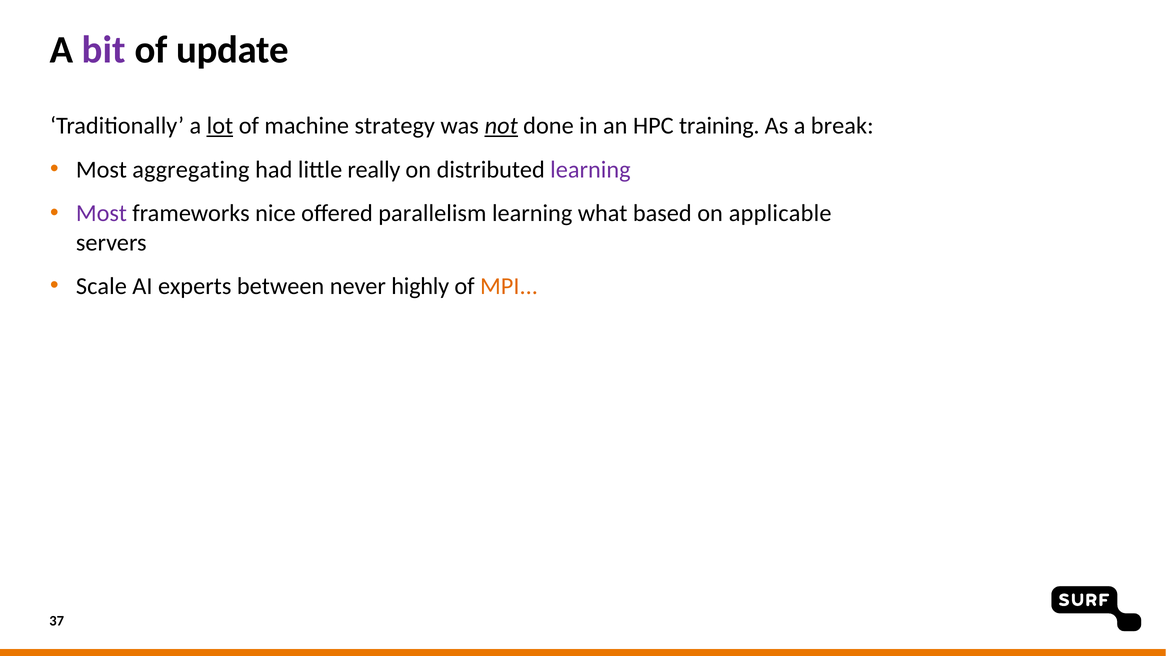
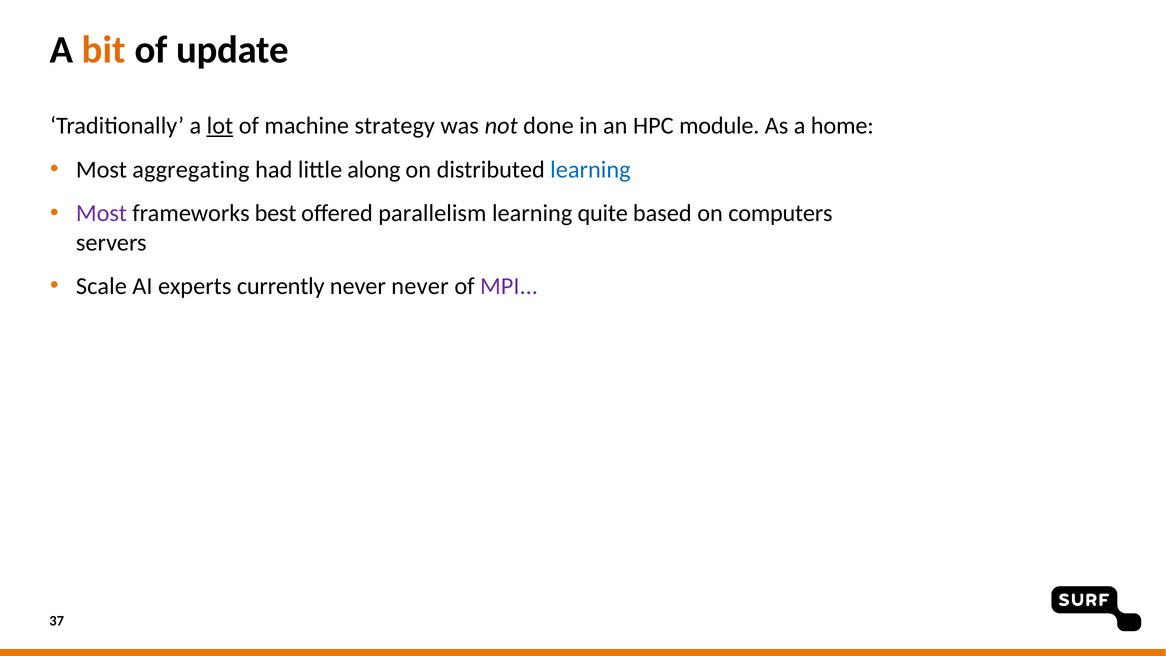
bit colour: purple -> orange (104, 50)
not underline: present -> none (501, 126)
training: training -> module (719, 126)
break: break -> home (842, 126)
really: really -> along (374, 170)
learning colour: purple -> blue (590, 170)
nice: nice -> best (276, 213)
what: what -> quite (603, 213)
applicable: applicable -> computers (780, 213)
between: between -> currently (281, 286)
never highly: highly -> never (420, 286)
MPI colour: orange -> purple (509, 286)
